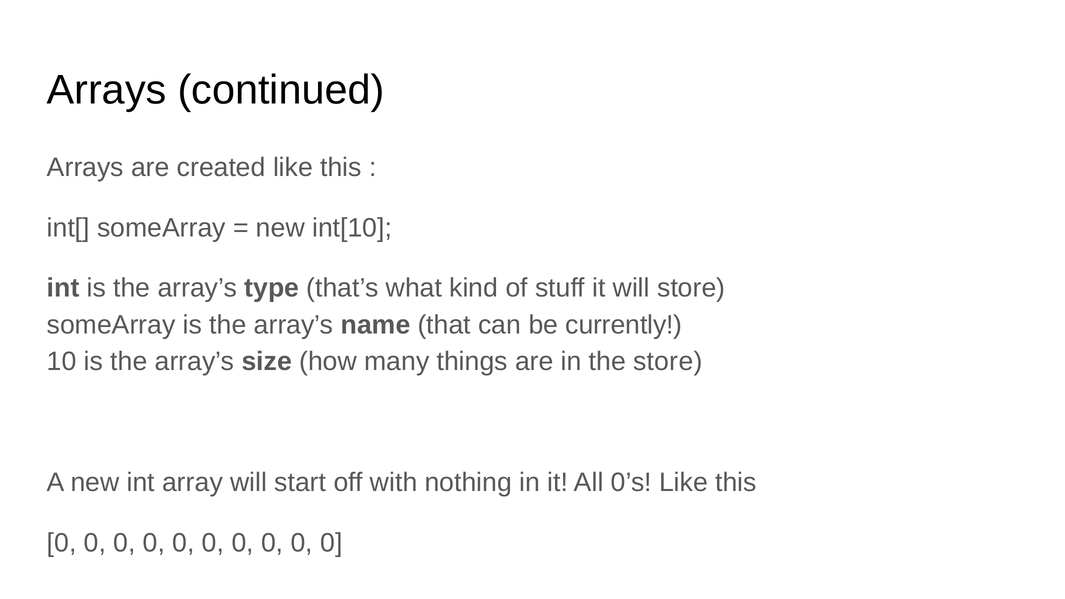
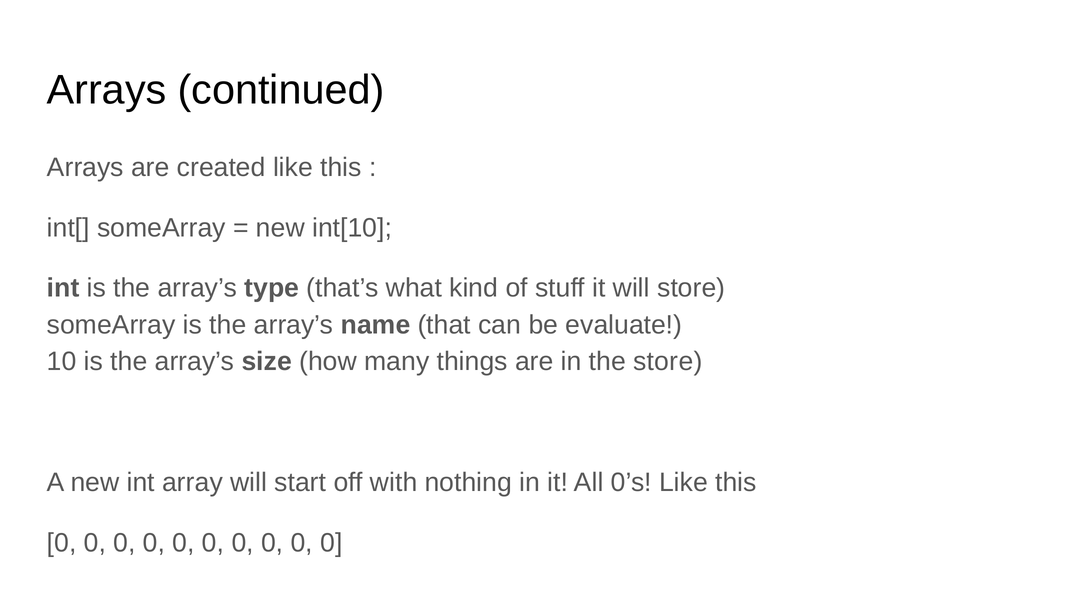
currently: currently -> evaluate (624, 325)
